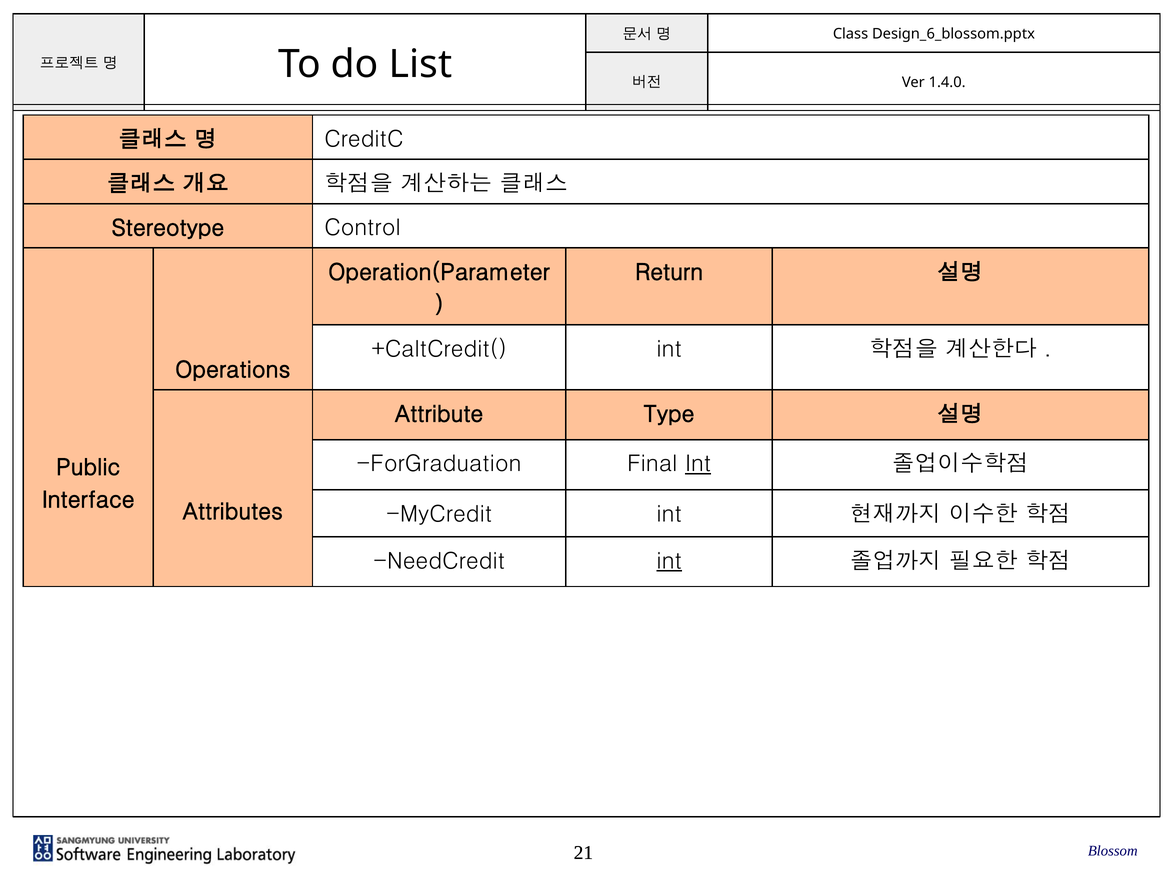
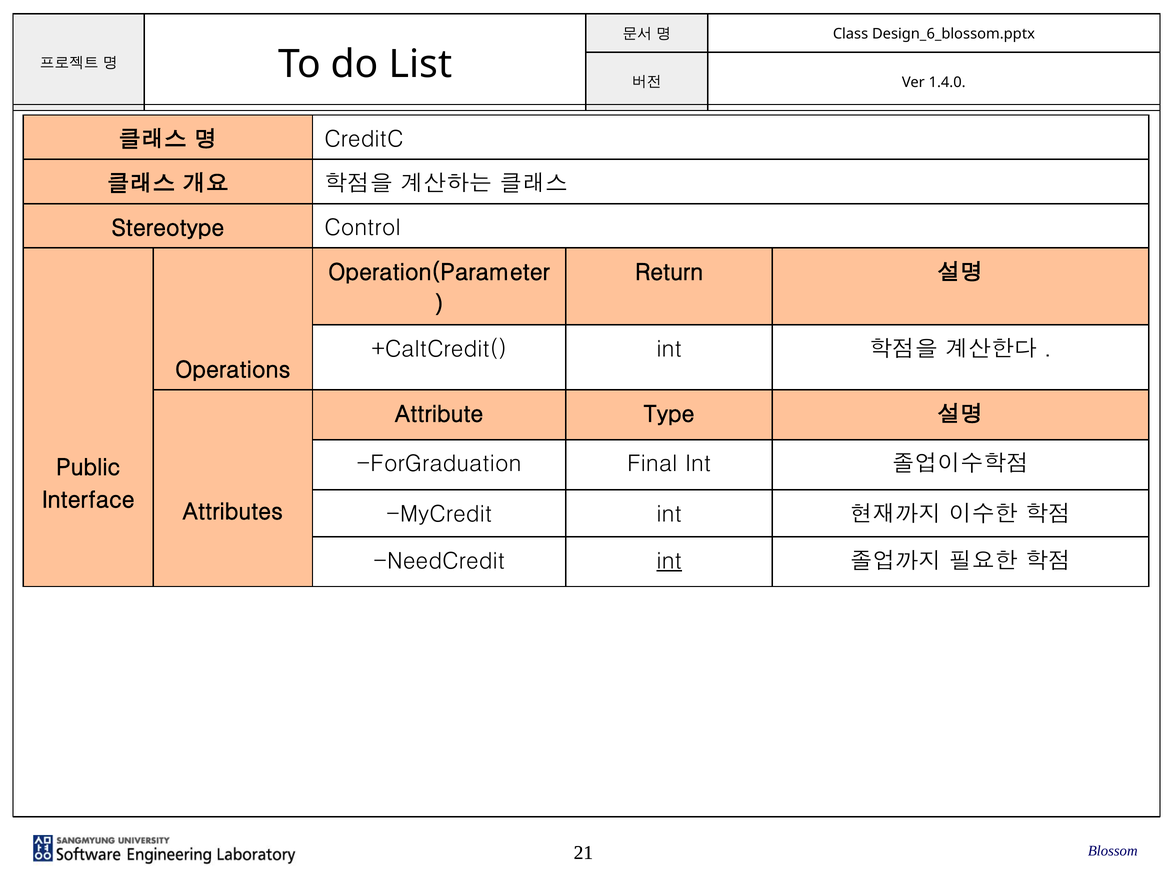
Int underline: present -> none (698, 464)
